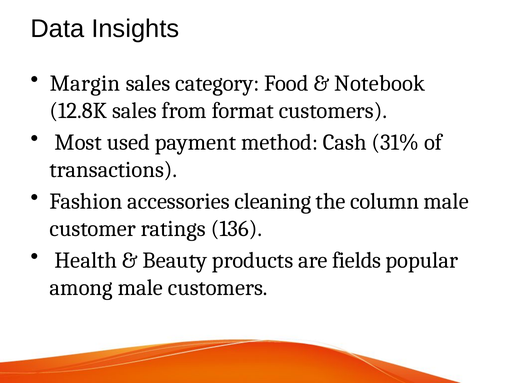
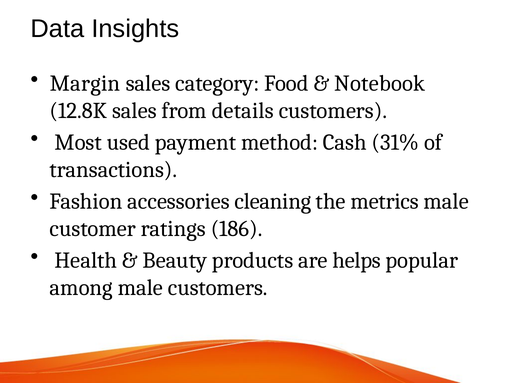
format: format -> details (243, 110)
column: column -> metrics (385, 201)
136: 136 -> 186 (237, 228)
fields: fields -> helps (357, 260)
